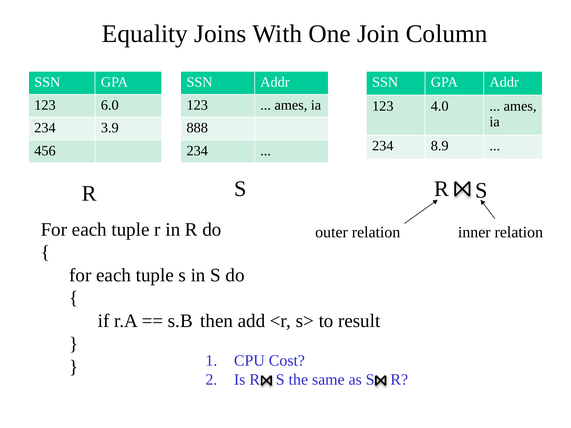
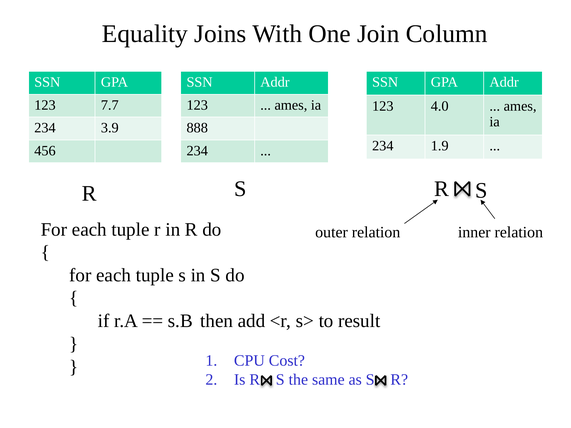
6.0: 6.0 -> 7.7 (110, 105)
8.9: 8.9 -> 1.9 (440, 146)
